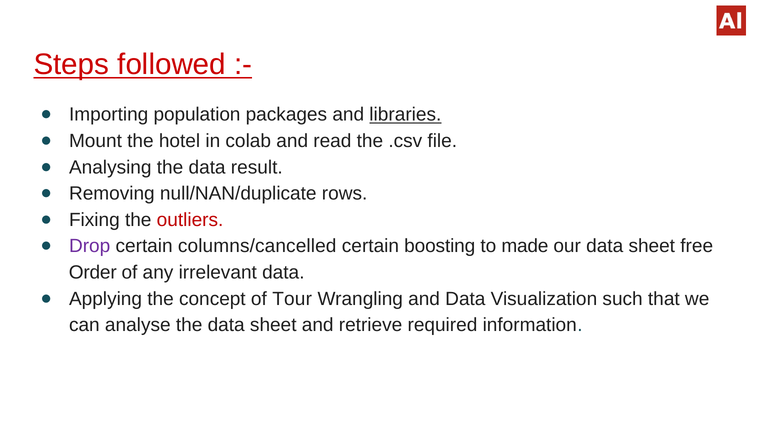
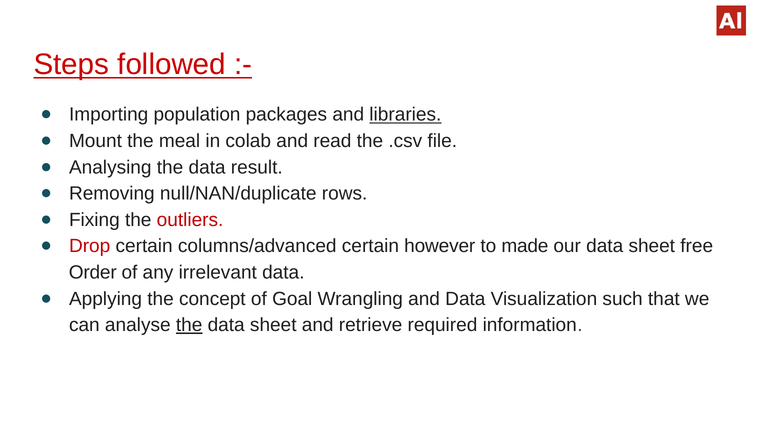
hotel: hotel -> meal (180, 141)
Drop colour: purple -> red (90, 246)
columns/cancelled: columns/cancelled -> columns/advanced (257, 246)
boosting: boosting -> however (440, 246)
Tour: Tour -> Goal (292, 299)
the underline: none -> present (189, 325)
